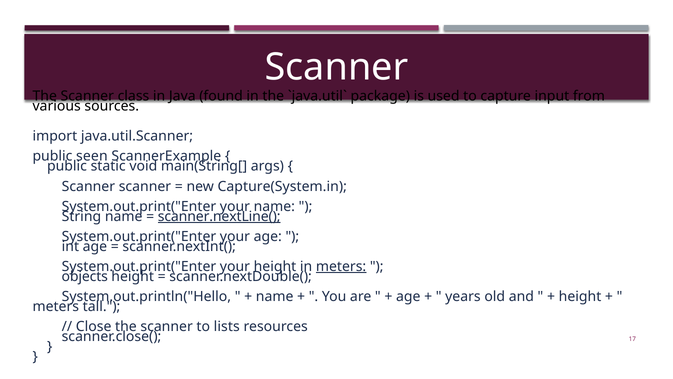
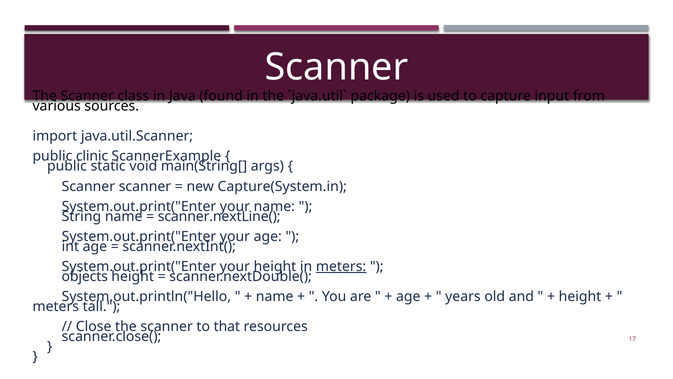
seen: seen -> clinic (92, 156)
scanner.nextLine( underline: present -> none (219, 216)
lists: lists -> that (227, 326)
